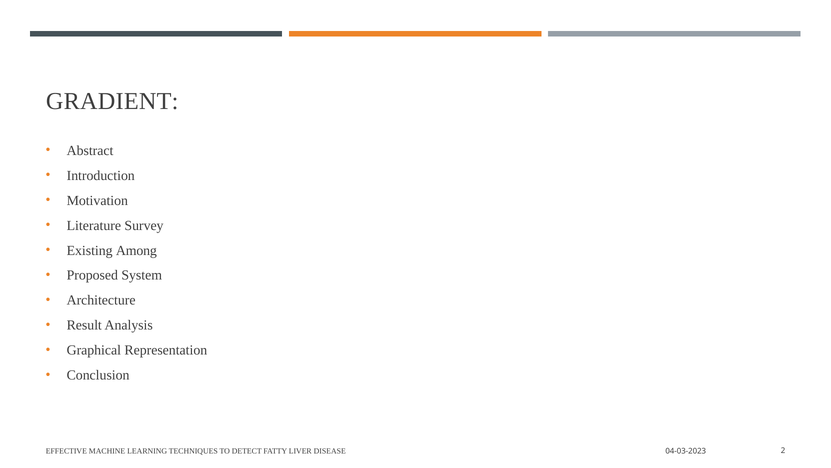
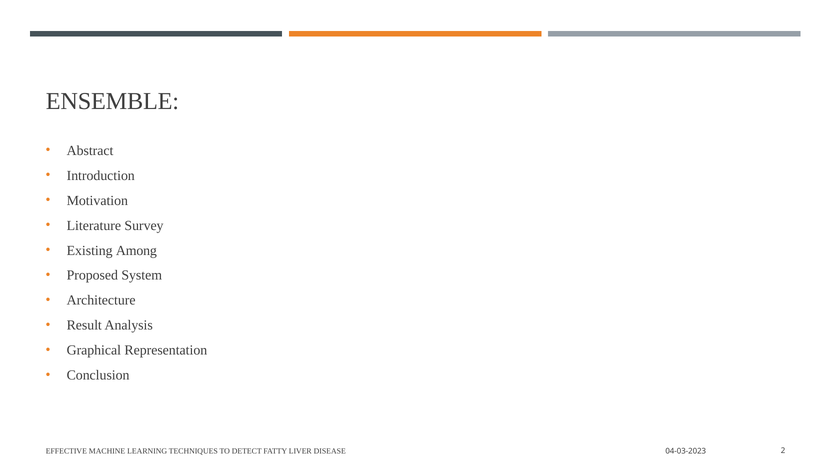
GRADIENT: GRADIENT -> ENSEMBLE (112, 101)
